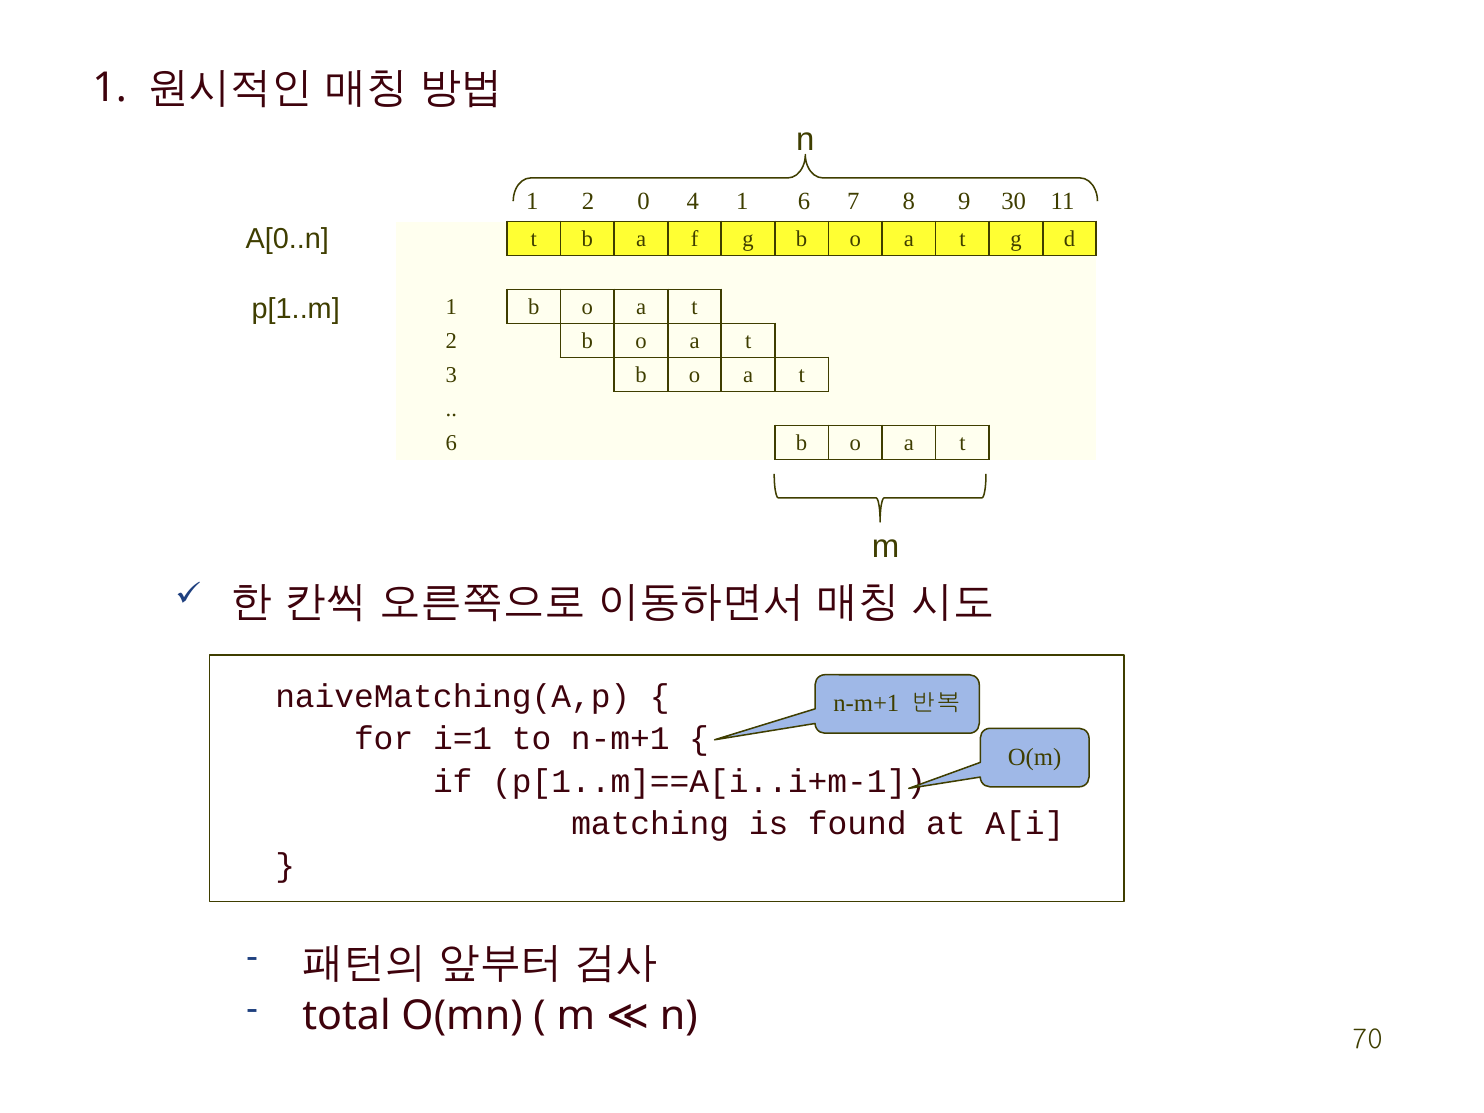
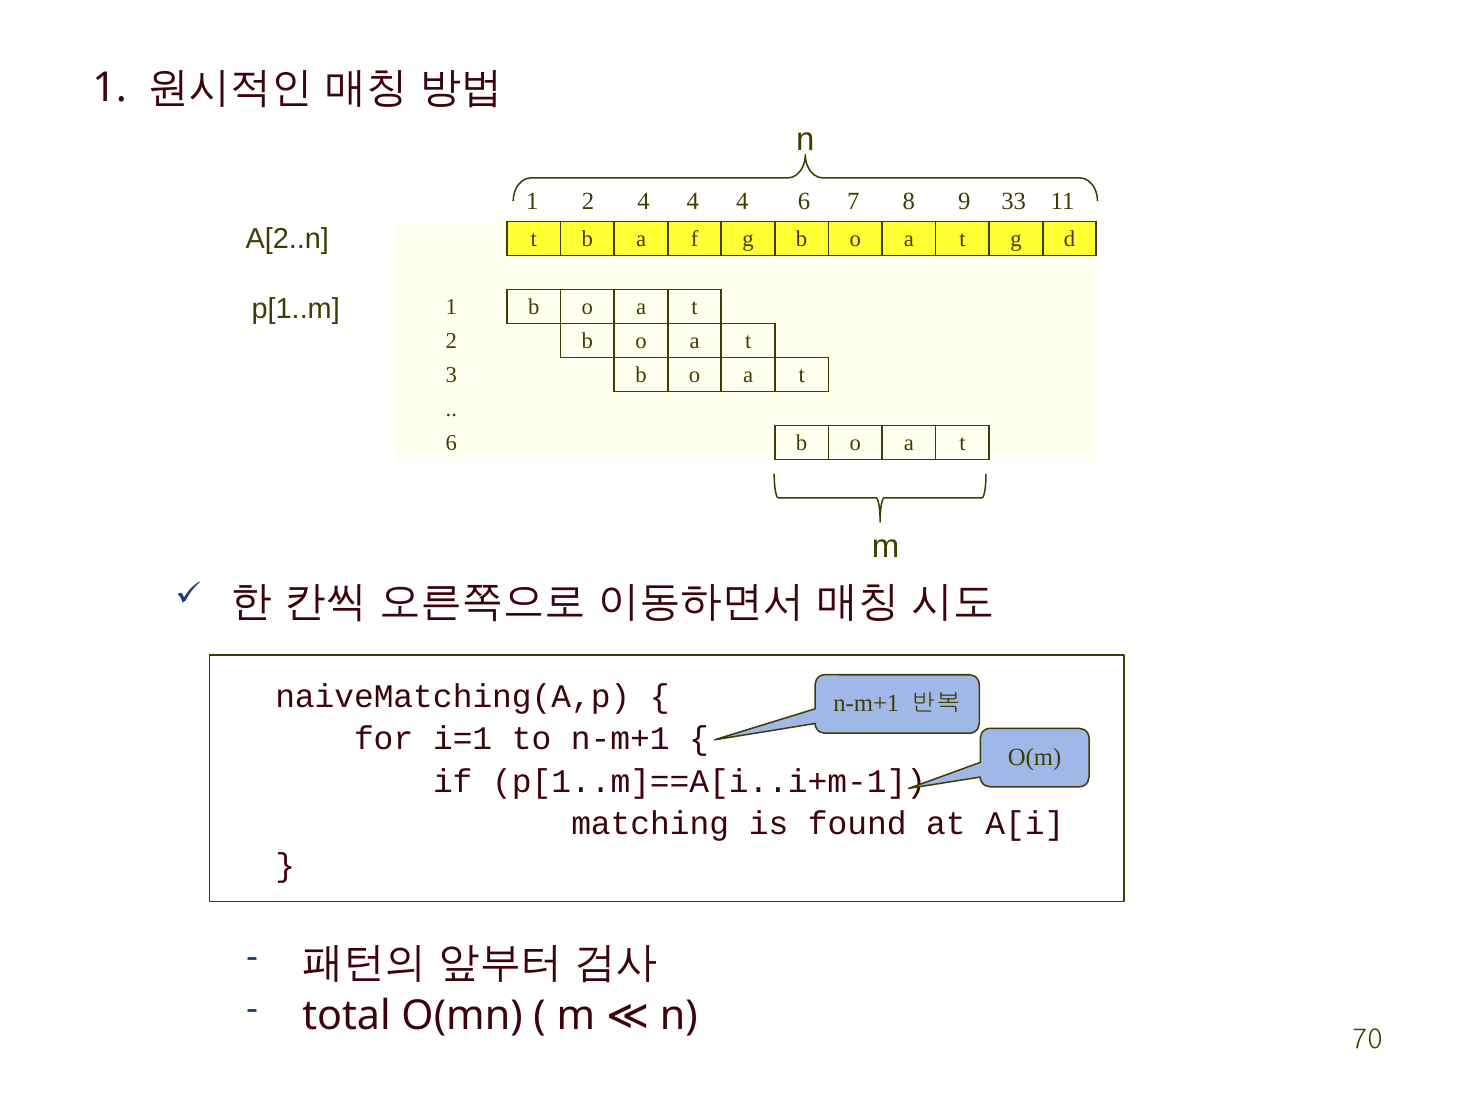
2 0: 0 -> 4 (643, 202)
1: 1 -> 4 (742, 202)
30: 30 -> 33 (1014, 202)
A[0..n: A[0..n -> A[2..n (287, 239)
